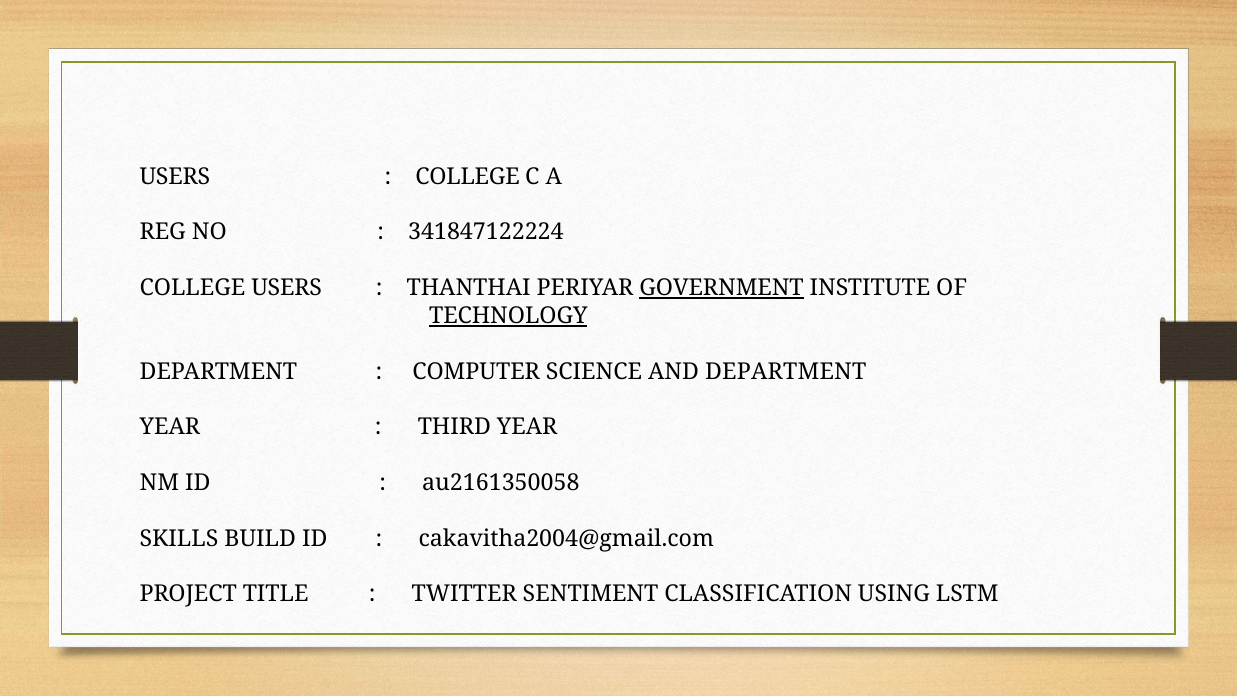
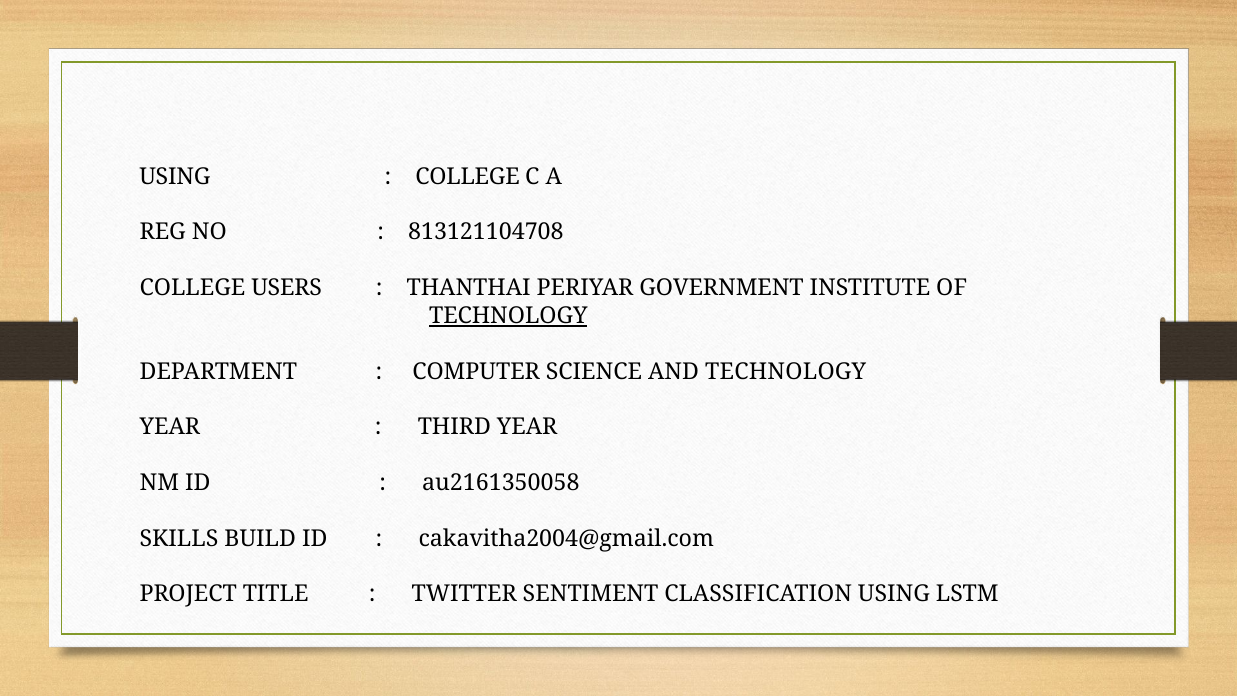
USERS: USERS -> USING (175, 177)
341847122224: 341847122224 -> 813121104708 (486, 232)
GOVERNMENT underline: present -> none (722, 288)
AND DEPARTMENT: DEPARTMENT -> TECHNOLOGY (786, 371)
